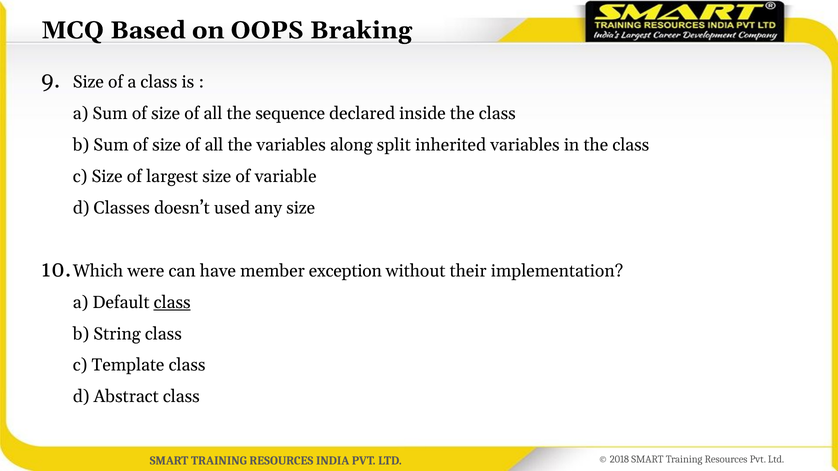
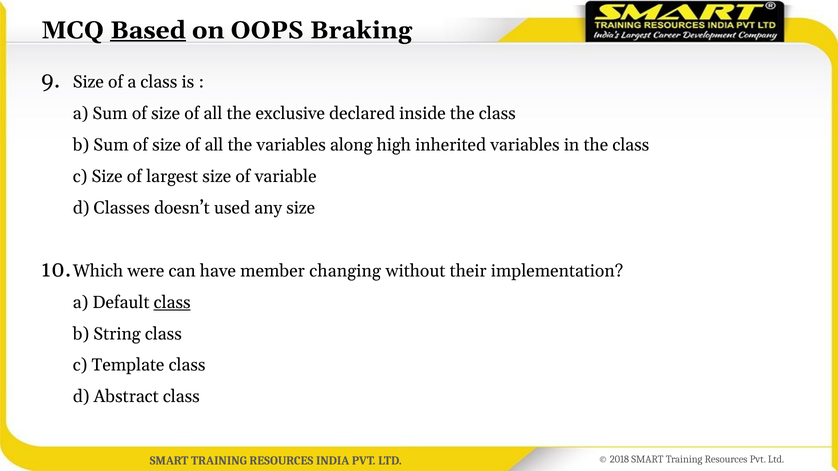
Based underline: none -> present (148, 30)
sequence: sequence -> exclusive (290, 114)
split: split -> high (394, 145)
exception: exception -> changing (345, 271)
